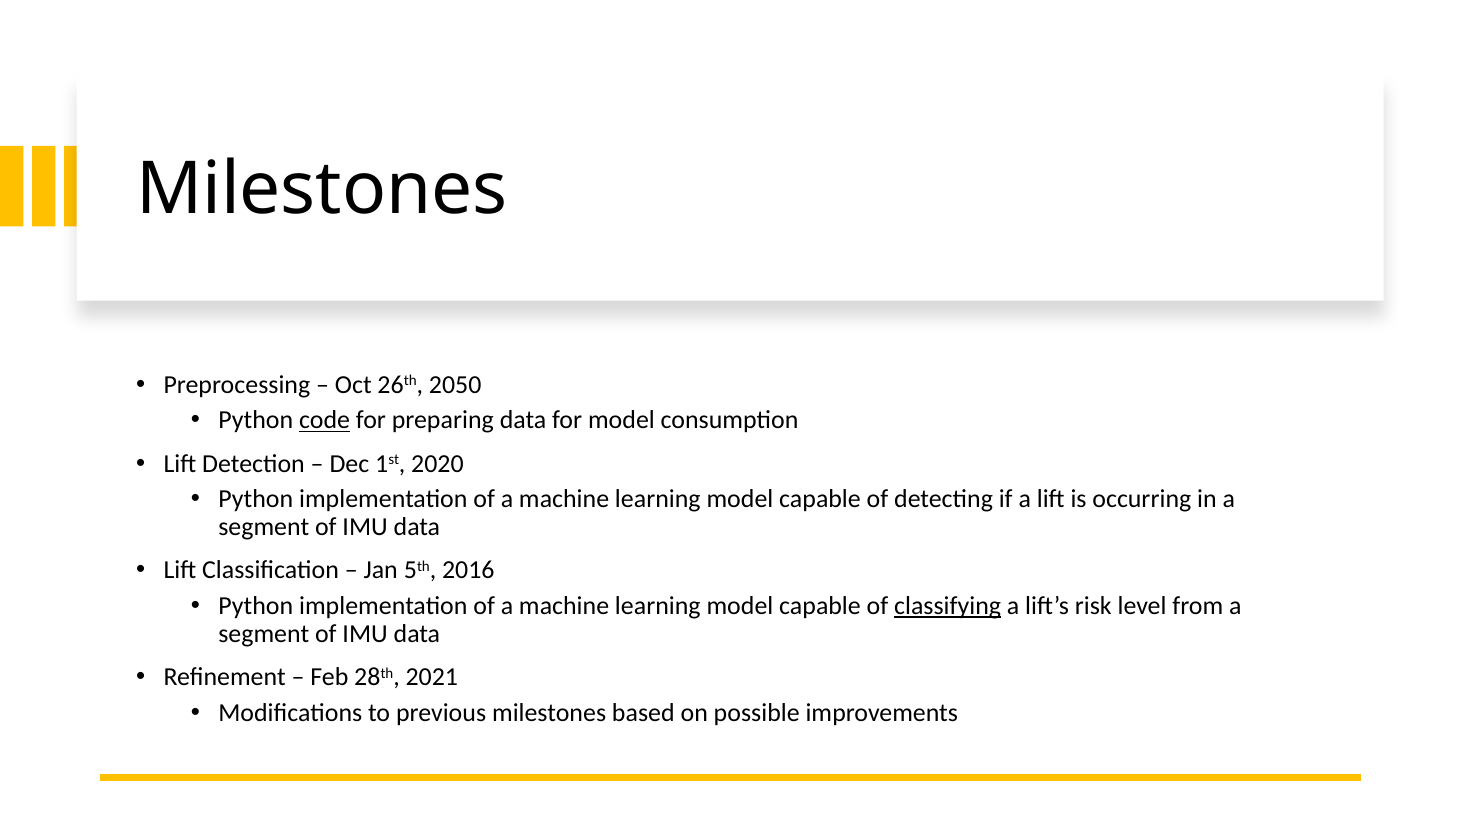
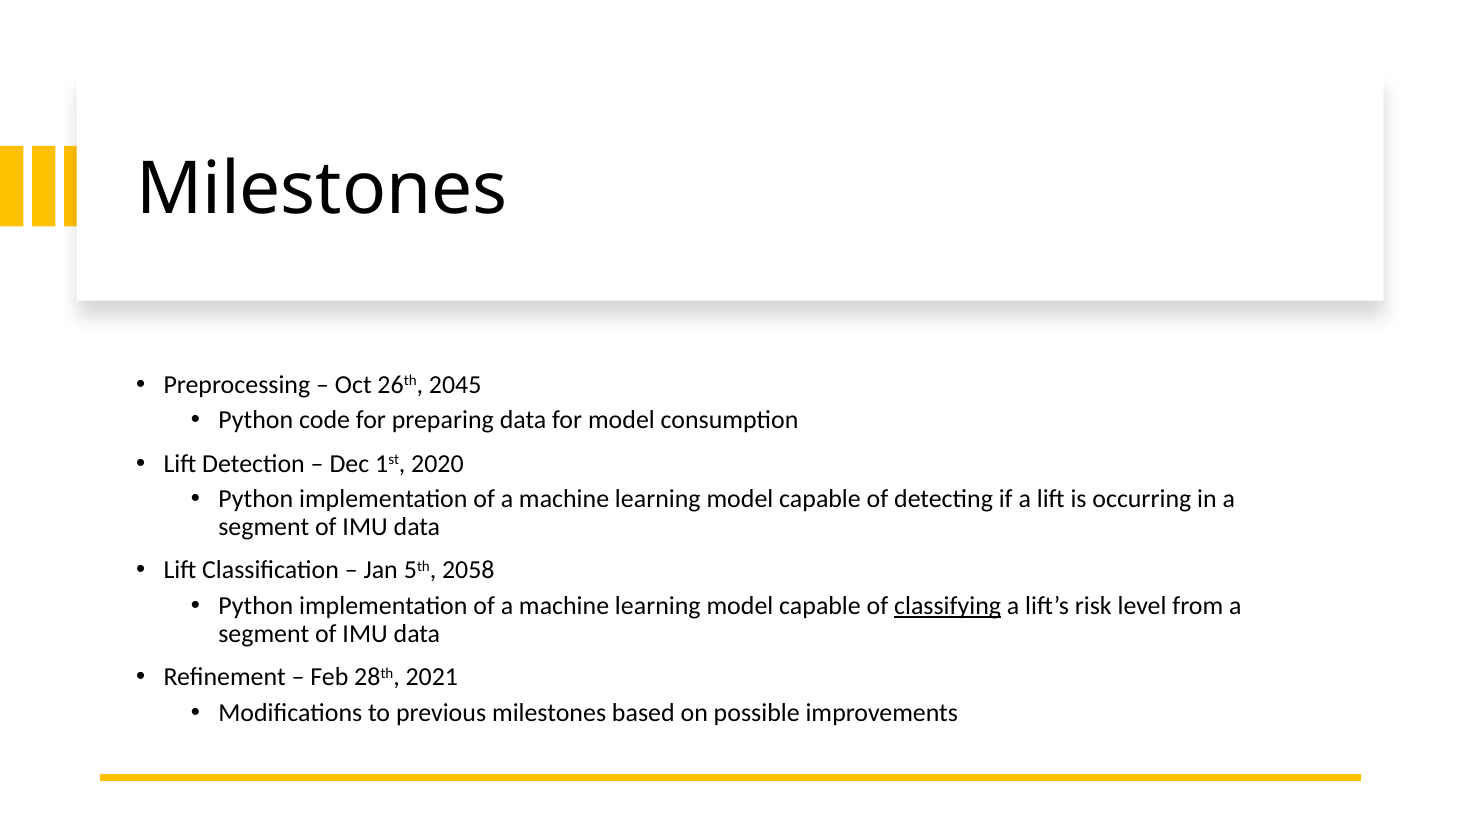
2050: 2050 -> 2045 (455, 385)
code underline: present -> none (325, 420)
2016: 2016 -> 2058 (468, 570)
